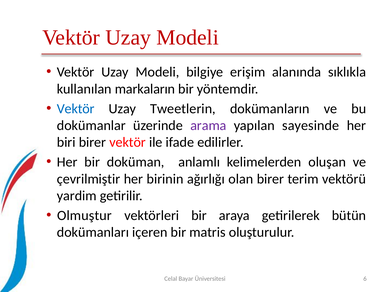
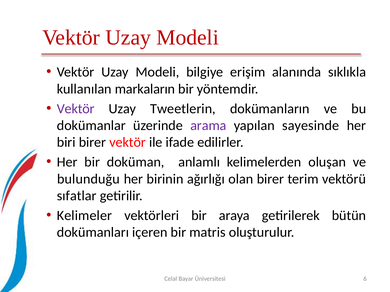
Vektör colour: blue -> purple (76, 109)
çevrilmiştir: çevrilmiştir -> bulunduğu (89, 179)
yardim: yardim -> sıfatlar (77, 196)
Olmuştur: Olmuştur -> Kelimeler (84, 216)
